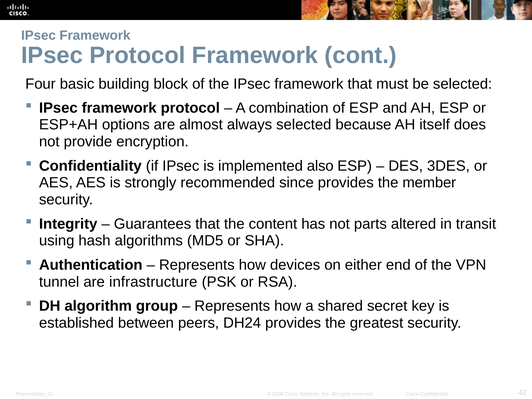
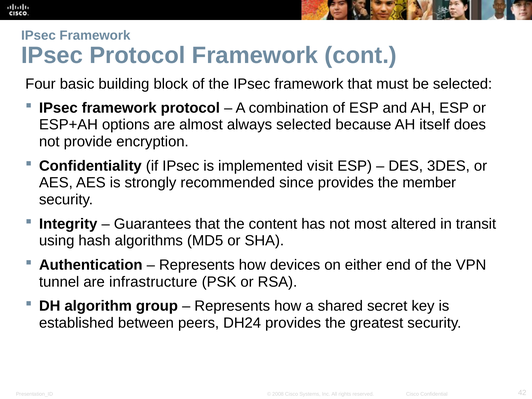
also: also -> visit (320, 166)
parts: parts -> most (370, 224)
